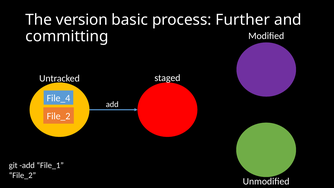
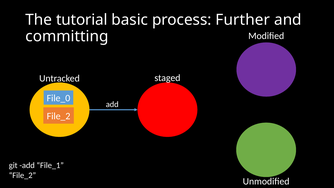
version: version -> tutorial (82, 20)
File_4: File_4 -> File_0 (58, 98)
